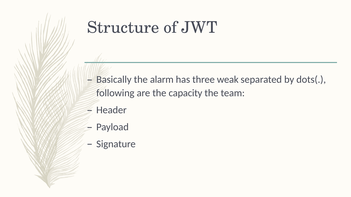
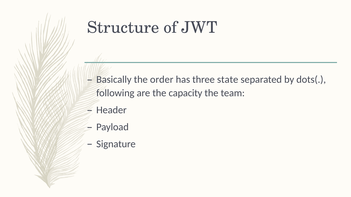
alarm: alarm -> order (162, 80)
weak: weak -> state (228, 80)
